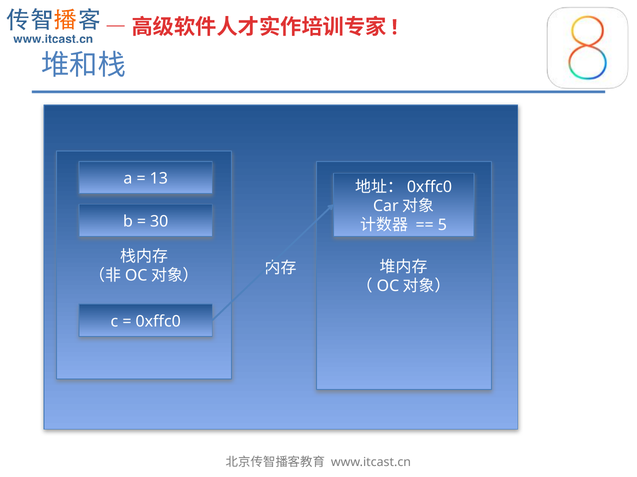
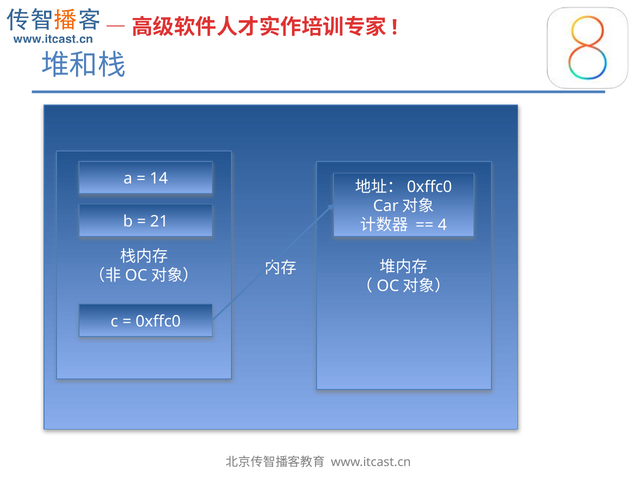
13: 13 -> 14 (159, 179)
30: 30 -> 21 (159, 222)
5: 5 -> 4 (442, 225)
